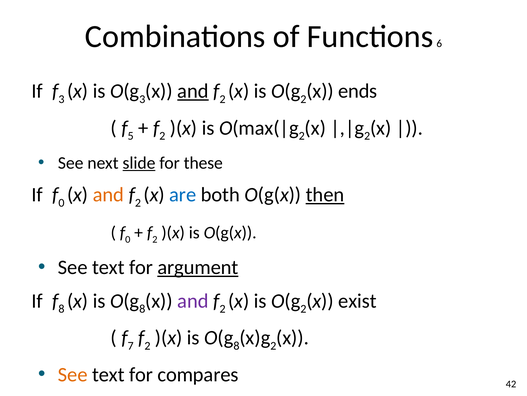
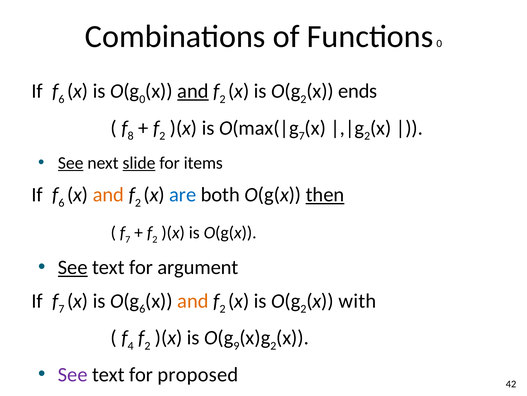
Functions 6: 6 -> 0 (439, 43)
3: 3 -> 6 (61, 99)
3: 3 -> 0 (142, 99)
5: 5 -> 8 (131, 136)
2: 2 -> 7 (302, 136)
See underline: none -> present (71, 163)
these: these -> items (203, 163)
0: 0 -> 6 (61, 202)
0: 0 -> 7 (128, 239)
See underline: none -> present (73, 267)
argument underline: present -> none (198, 267)
8: 8 -> 7 (61, 308)
8: 8 -> 6 (142, 308)
and colour: purple -> orange (193, 300)
exist: exist -> with (357, 300)
7: 7 -> 4 (131, 345)
8: 8 -> 9 (236, 345)
See colour: orange -> purple (73, 374)
compares: compares -> proposed (198, 374)
